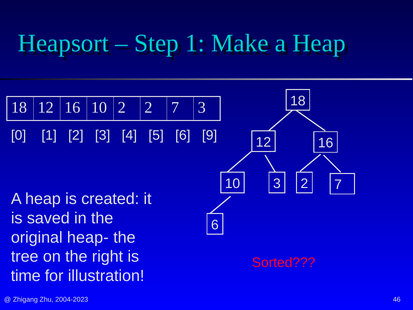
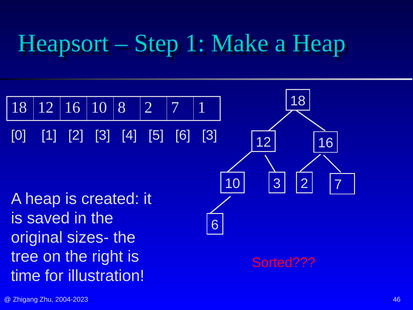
10 2: 2 -> 8 (122, 107)
7 3: 3 -> 1 (202, 107)
6 9: 9 -> 3 (210, 135)
heap-: heap- -> sizes- (88, 237)
